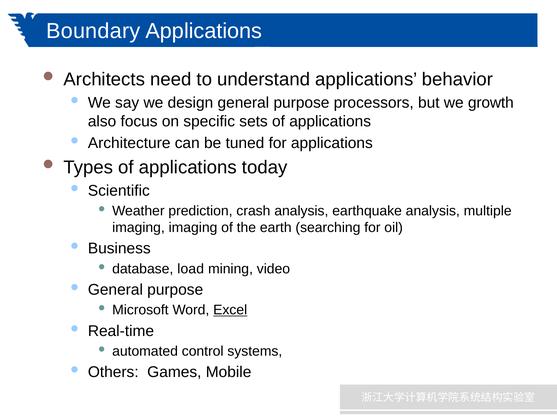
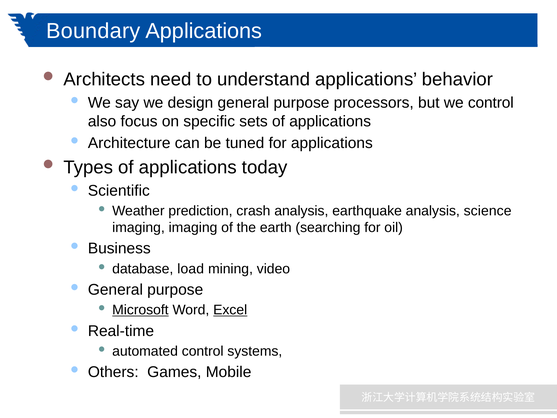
we growth: growth -> control (491, 103)
multiple: multiple -> science (488, 211)
Microsoft underline: none -> present (140, 310)
